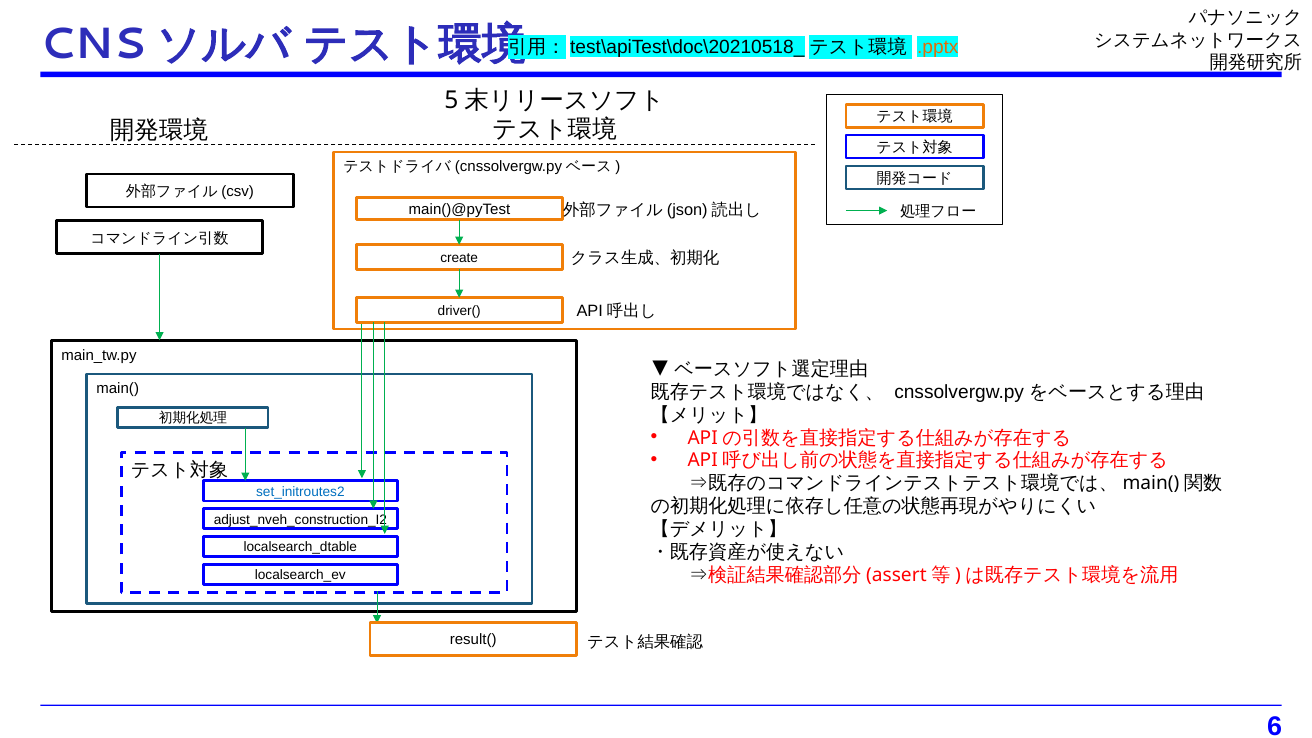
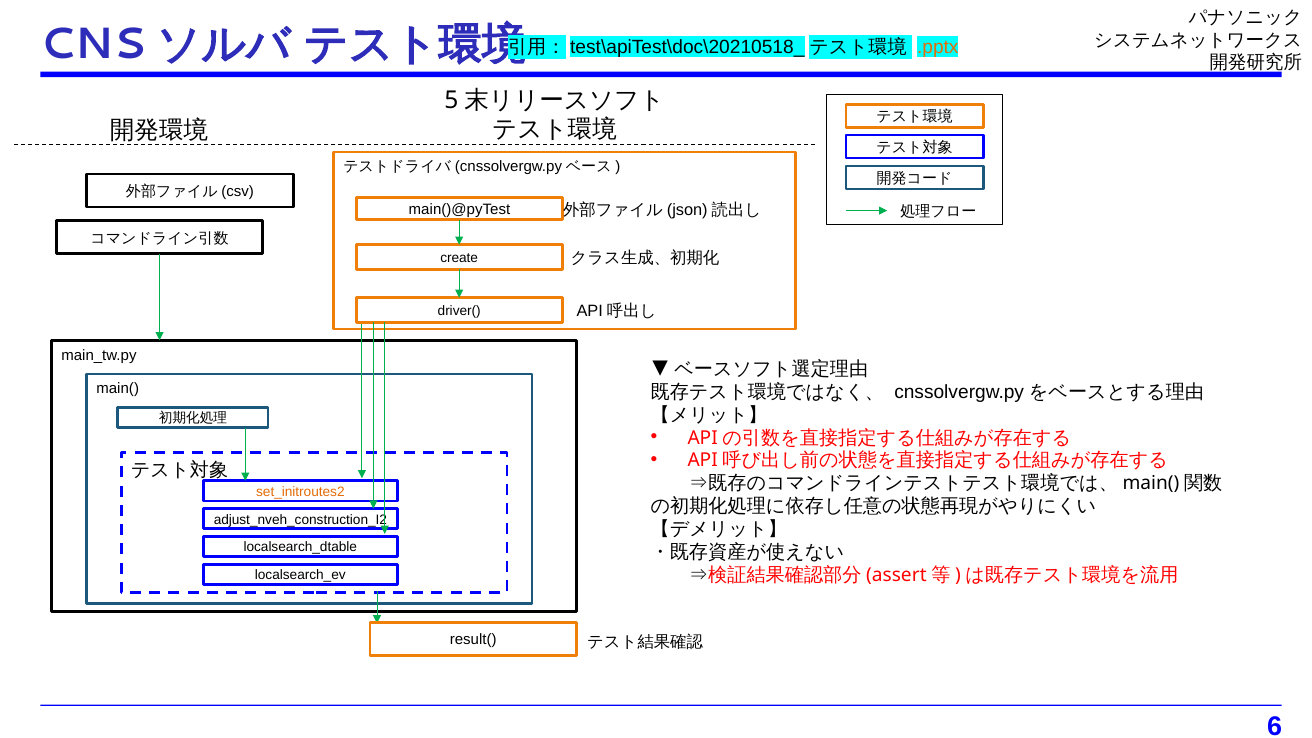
set_initroutes2 colour: blue -> orange (300, 492)
